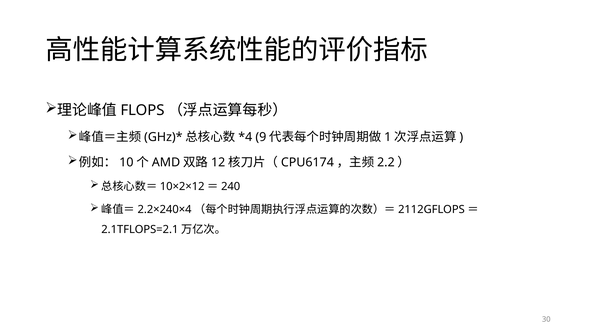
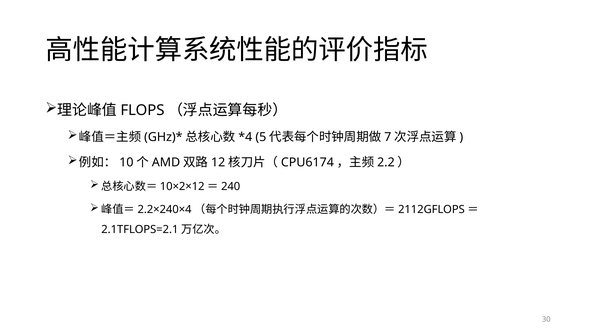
9: 9 -> 5 (261, 137)
1: 1 -> 7 (388, 137)
